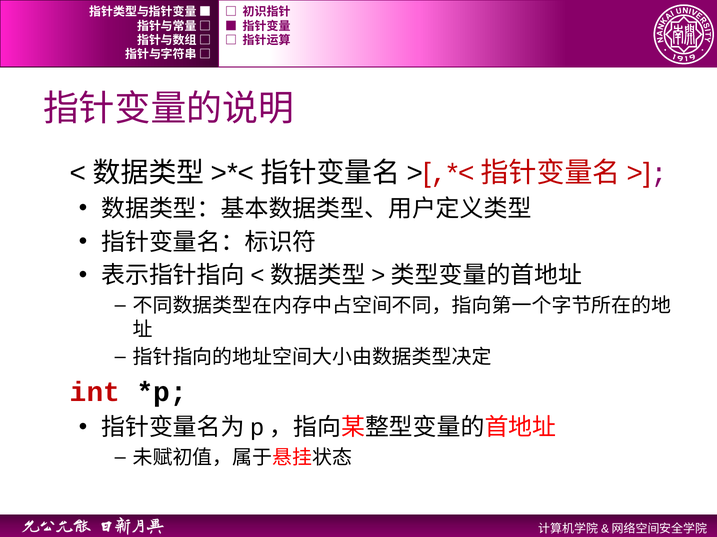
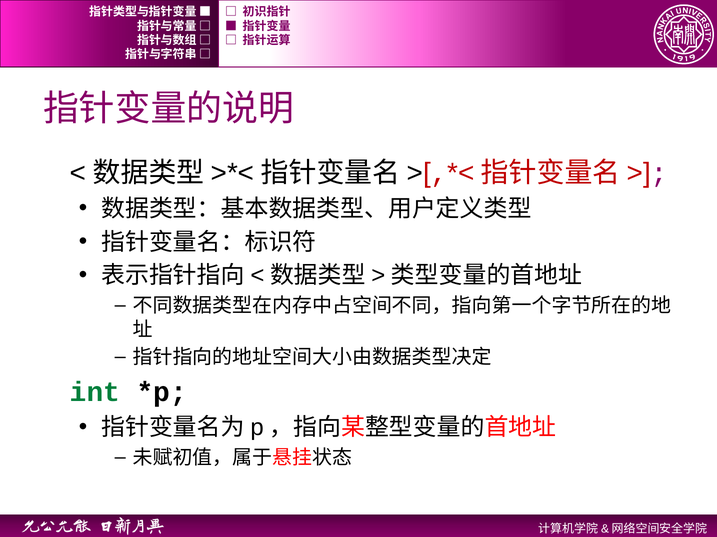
int colour: red -> green (95, 393)
